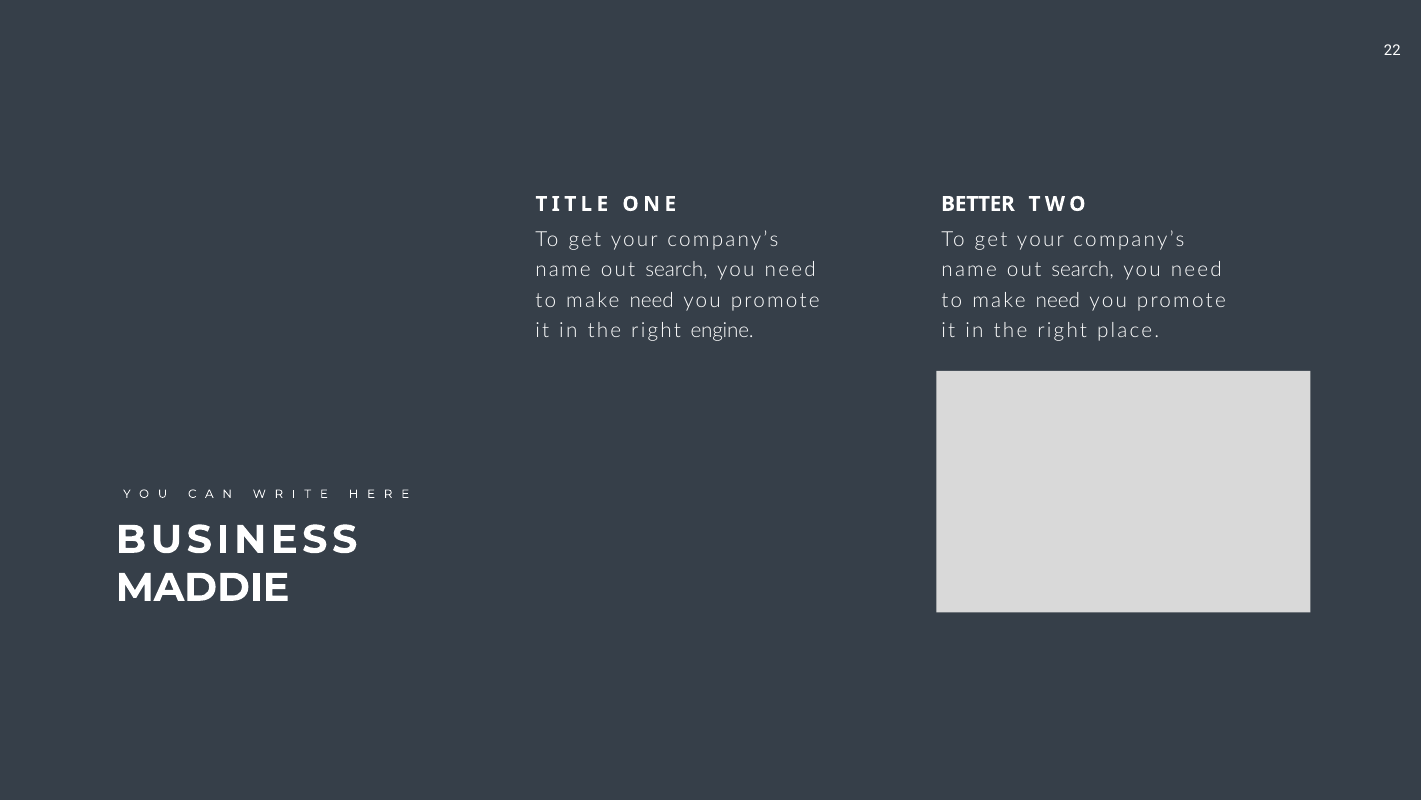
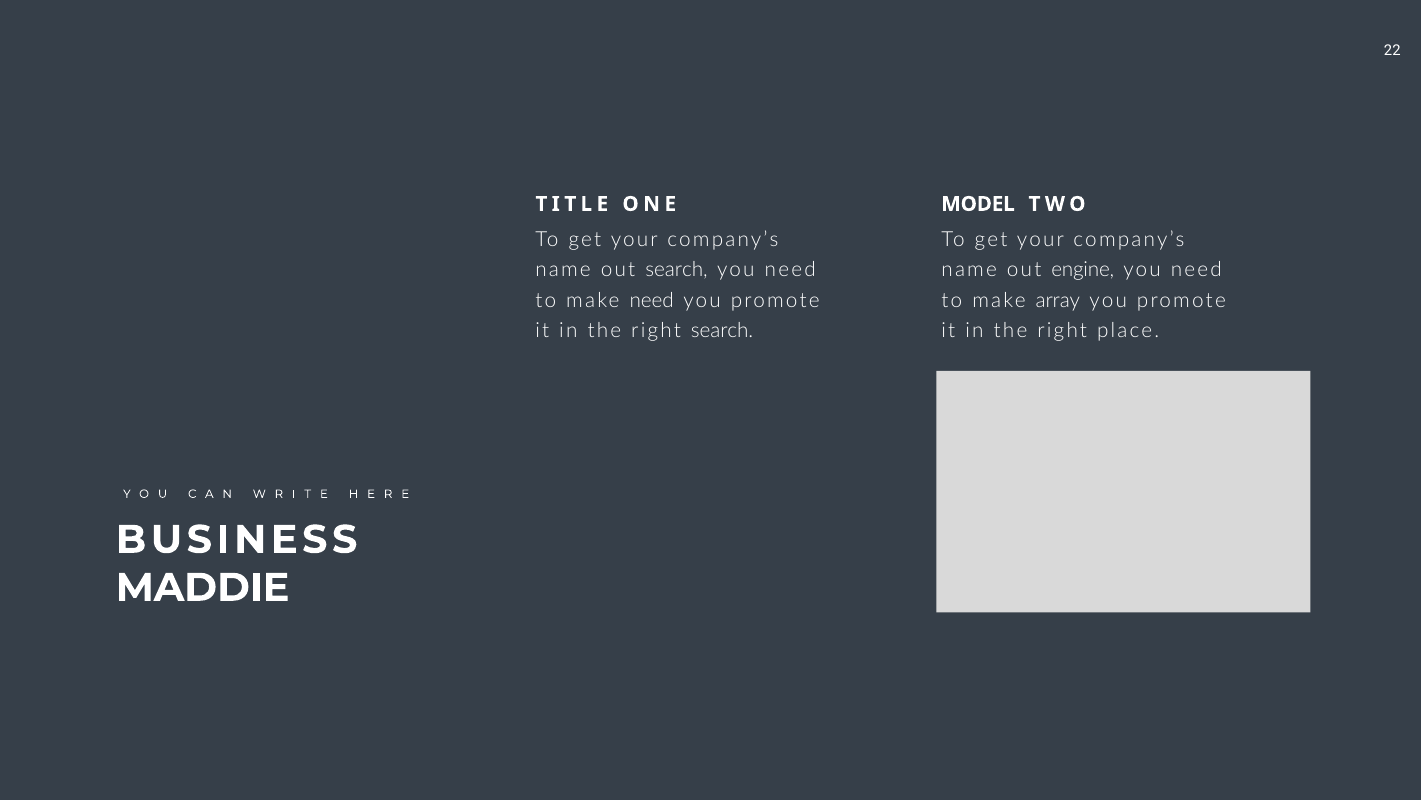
BETTER: BETTER -> MODEL (978, 204)
search: search -> engine (1083, 270)
need: need -> array (1058, 300)
right engine: engine -> search (722, 330)
